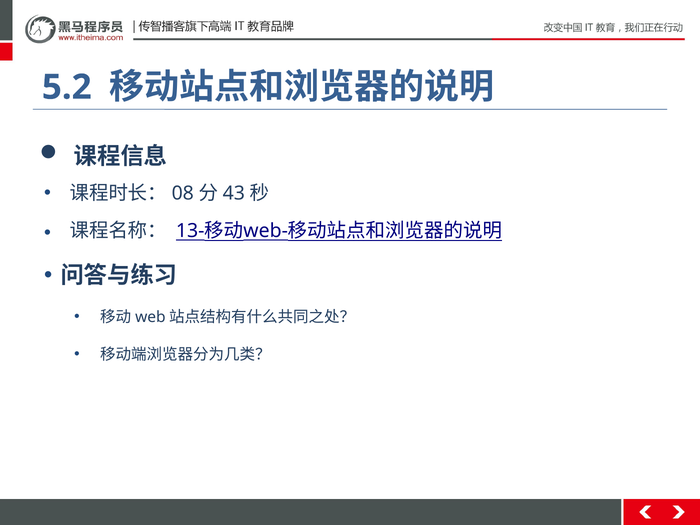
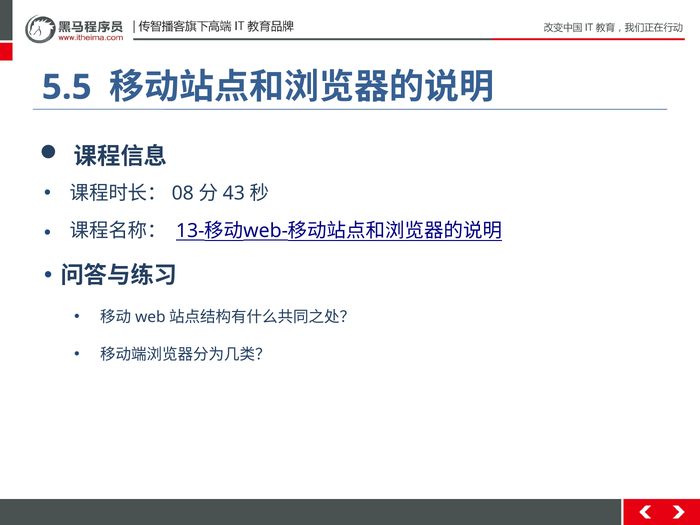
5.2: 5.2 -> 5.5 (67, 87)
